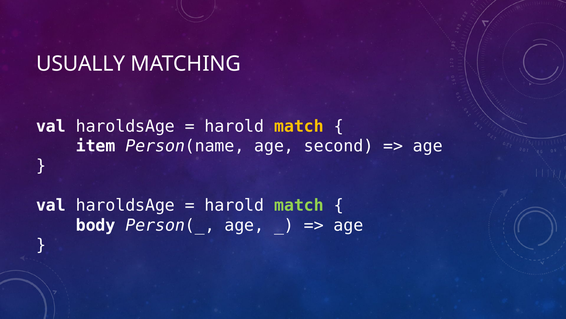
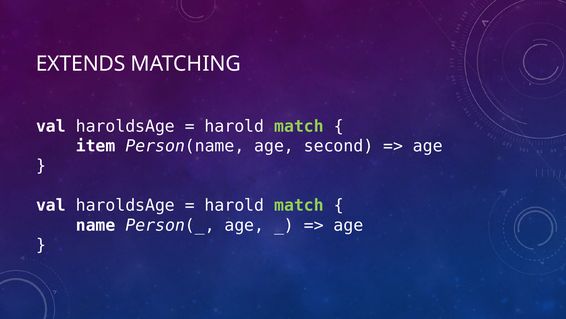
USUALLY: USUALLY -> EXTENDS (81, 64)
match colour: yellow -> light green (299, 126)
body: body -> name (96, 225)
